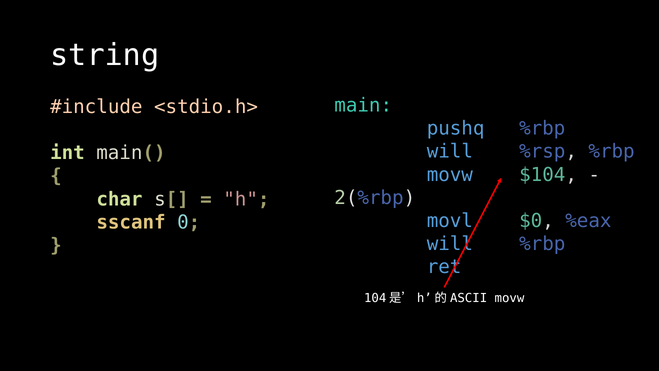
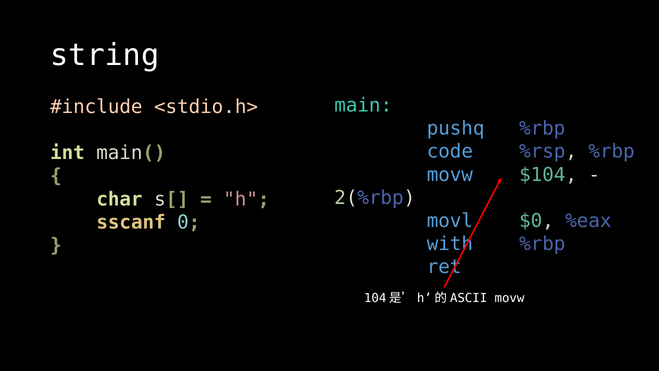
will: will -> code (450, 151)
will: will -> with (450, 244)
